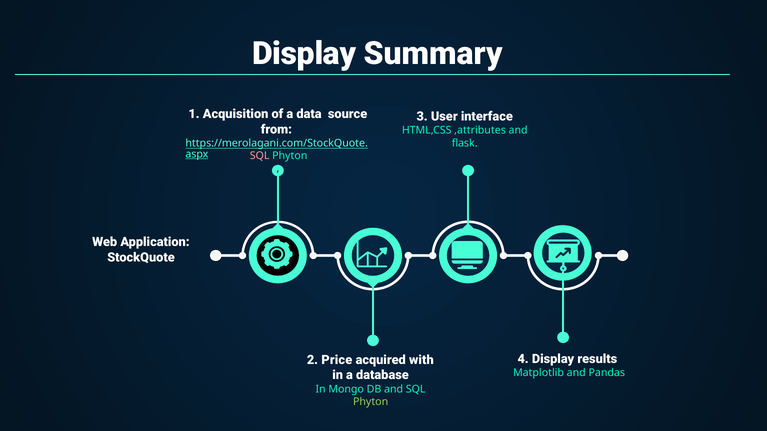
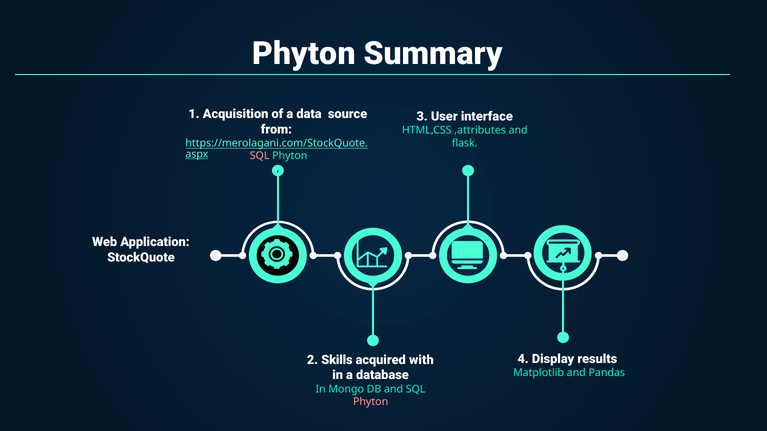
Display: Display -> Phyton (304, 54)
Price: Price -> Skills (337, 360)
Phyton colour: light green -> pink (371, 402)
